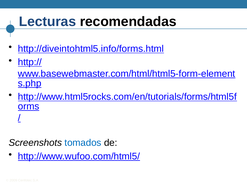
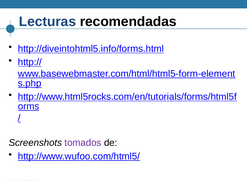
tomados colour: blue -> purple (83, 143)
